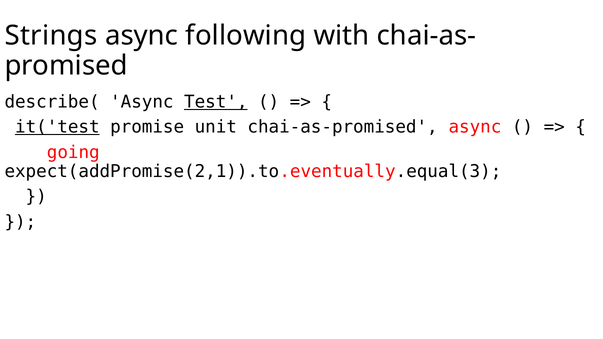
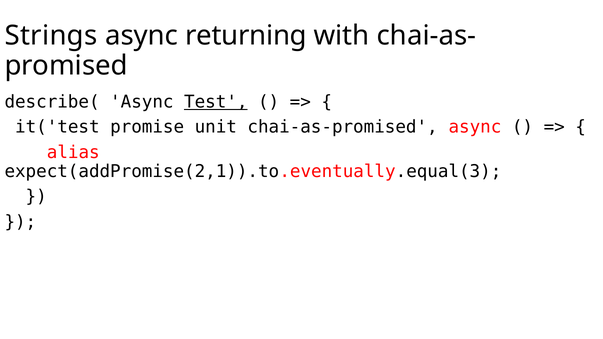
following: following -> returning (246, 36)
it('test underline: present -> none (57, 127)
going: going -> alias (73, 152)
